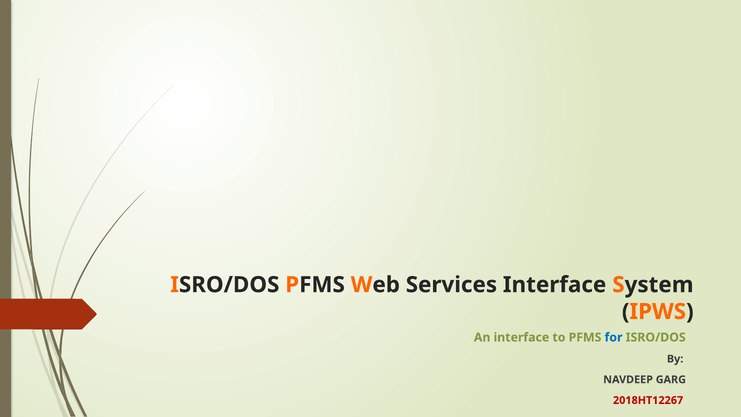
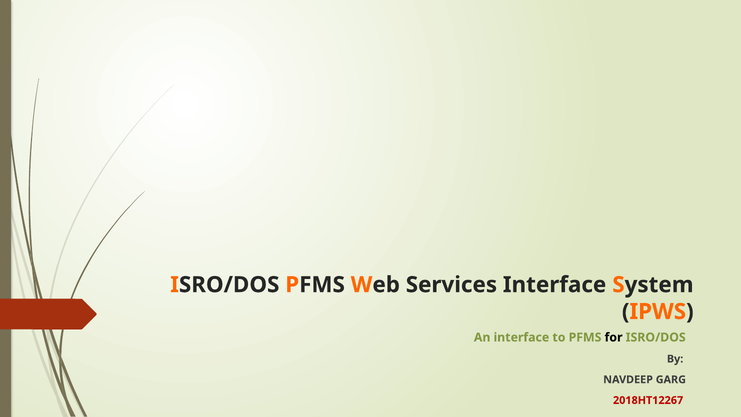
for colour: blue -> black (614, 337)
